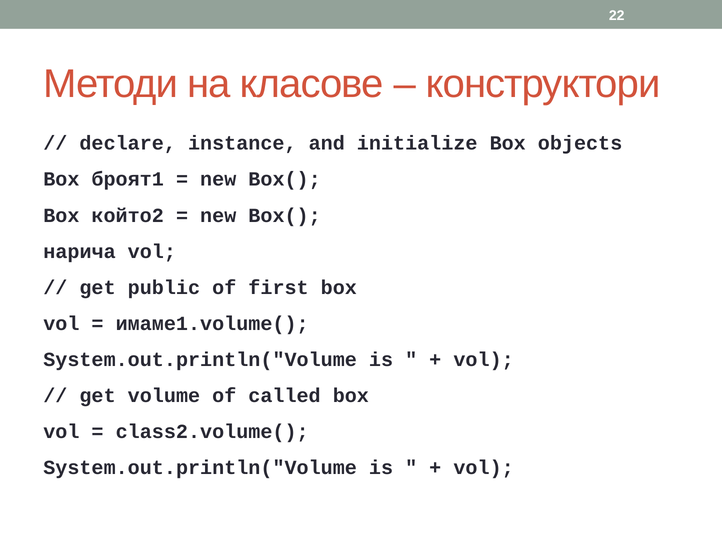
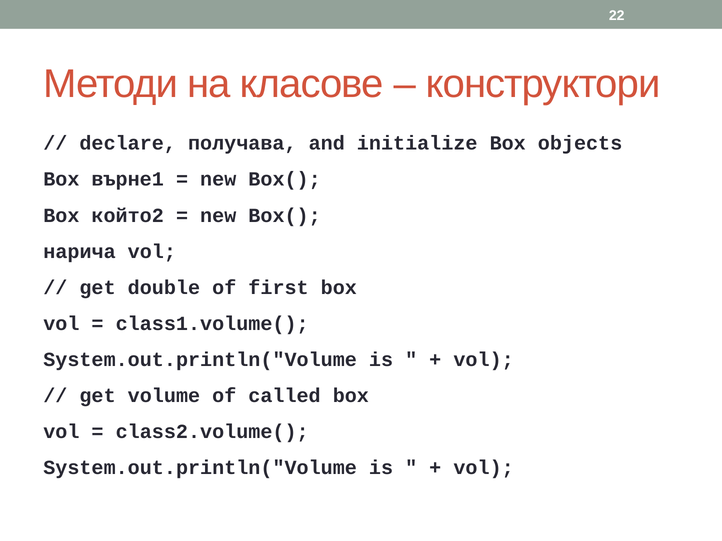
instance: instance -> получава (242, 143)
броят1: броят1 -> върне1 (128, 180)
public: public -> double (164, 288)
имаме1.volume(: имаме1.volume( -> class1.volume( (212, 324)
